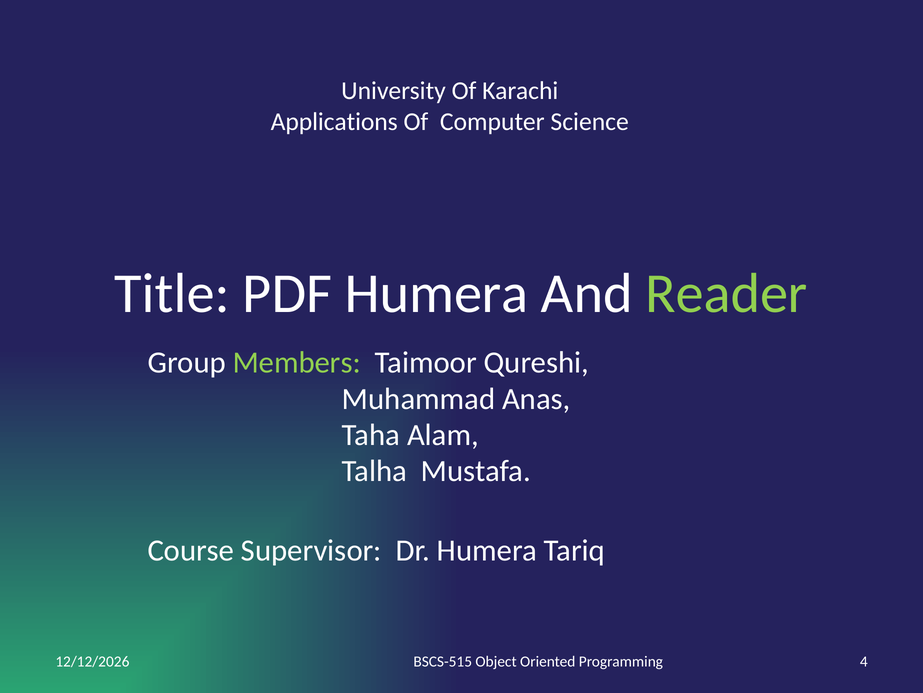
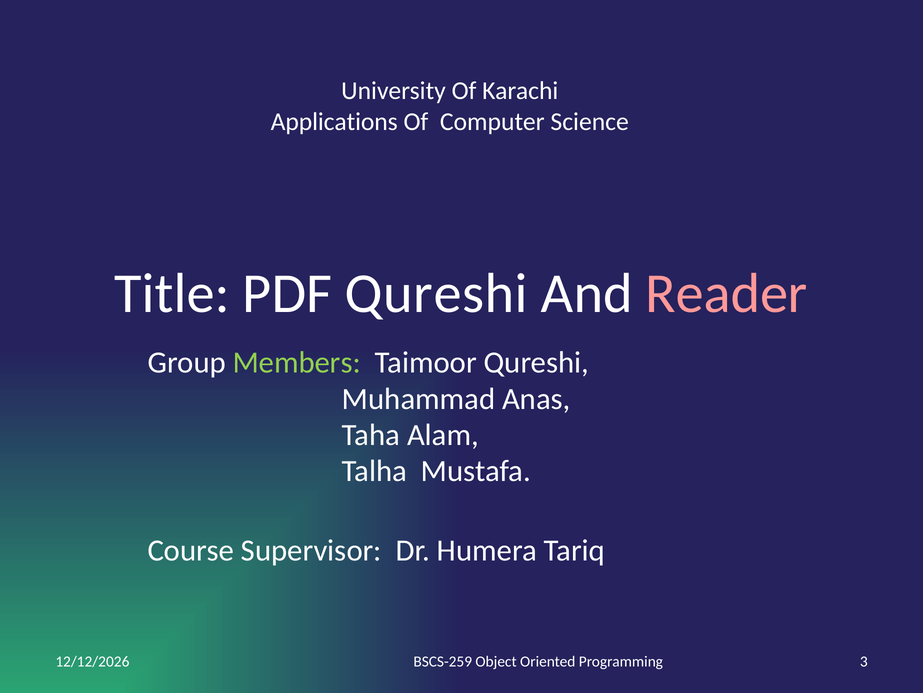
PDF Humera: Humera -> Qureshi (436, 293)
Reader colour: light green -> pink (726, 293)
4: 4 -> 3 (864, 661)
BSCS-515: BSCS-515 -> BSCS-259 (443, 661)
